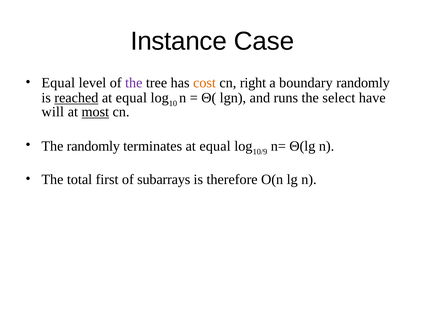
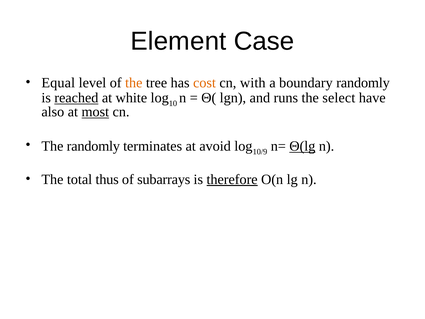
Instance: Instance -> Element (178, 41)
the colour: purple -> orange (134, 83)
right: right -> with (253, 83)
equal: equal -> white (131, 98)
will: will -> also (53, 112)
terminates at equal: equal -> avoid (215, 146)
Θ(lg underline: none -> present (302, 146)
first: first -> thus (107, 179)
therefore underline: none -> present (232, 179)
